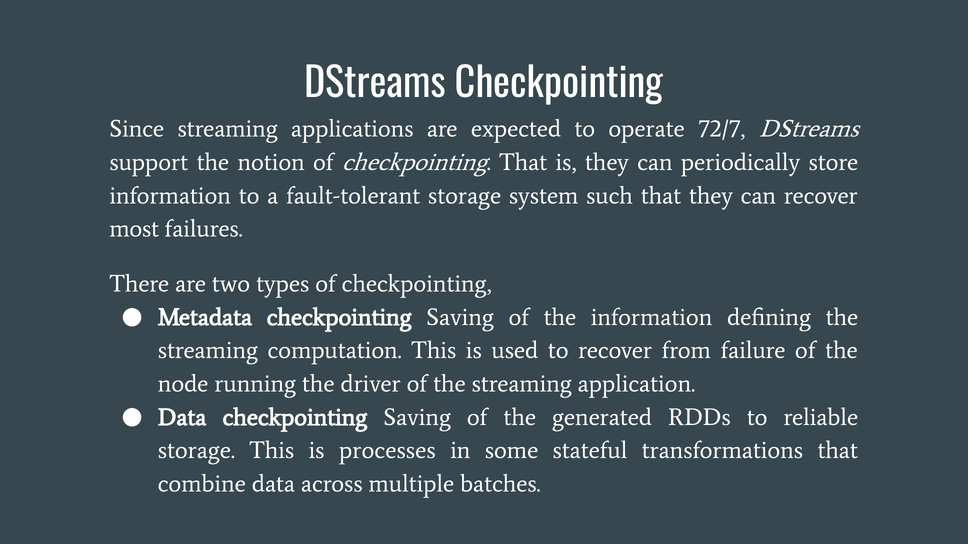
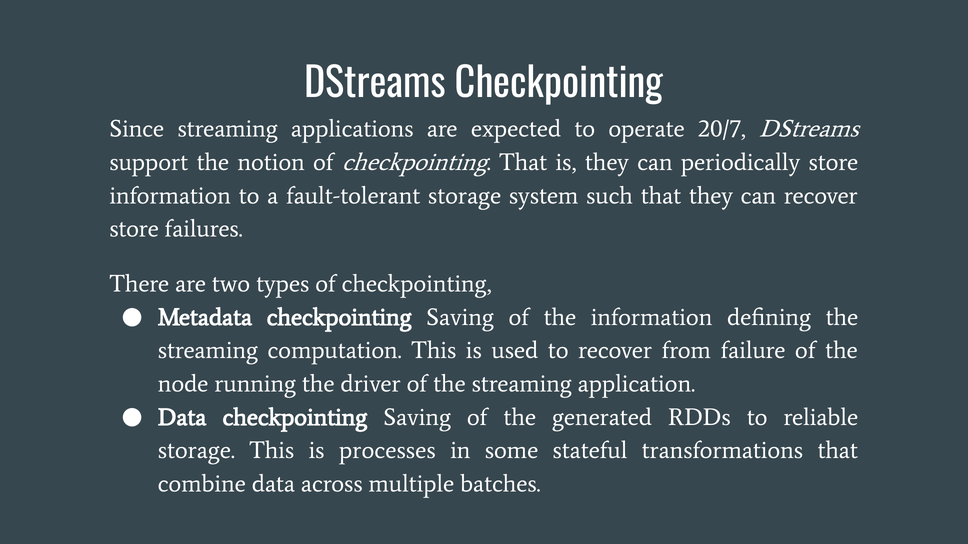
72/7: 72/7 -> 20/7 (722, 129)
most: most -> store (134, 229)
